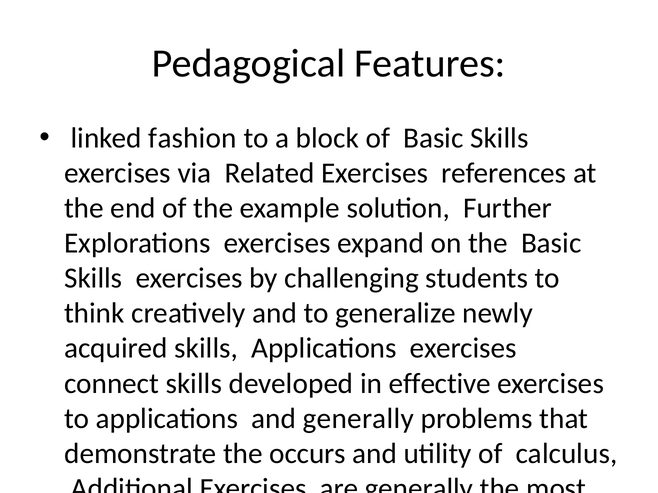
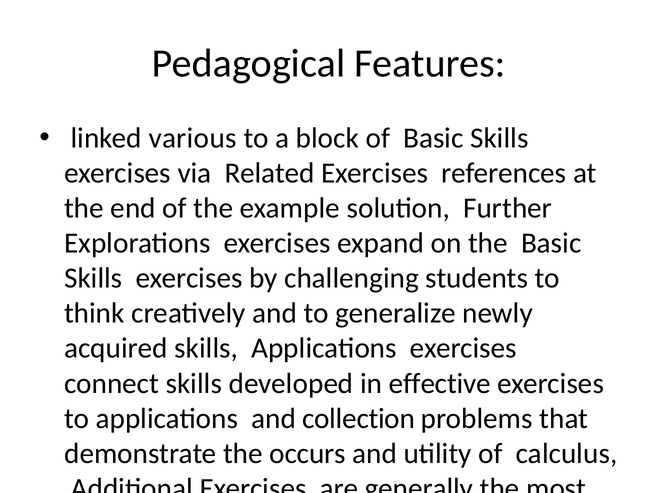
fashion: fashion -> various (193, 138)
and generally: generally -> collection (359, 419)
